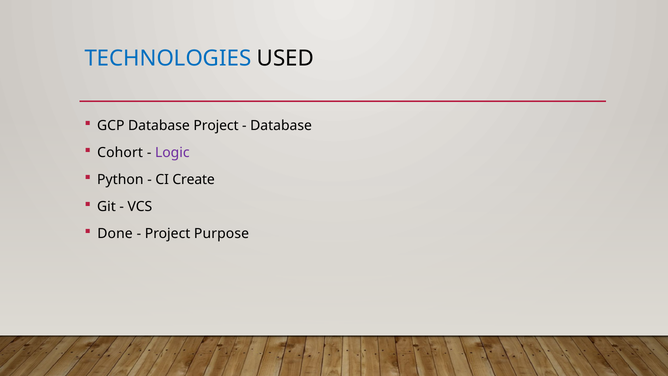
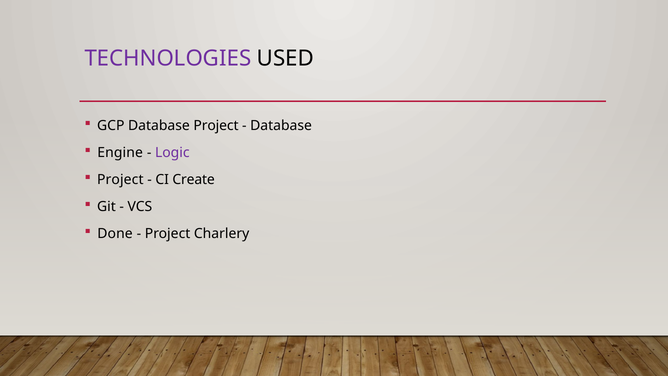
TECHNOLOGIES colour: blue -> purple (168, 58)
Cohort: Cohort -> Engine (120, 153)
Python: Python -> Project (120, 180)
Purpose: Purpose -> Charlery (222, 234)
